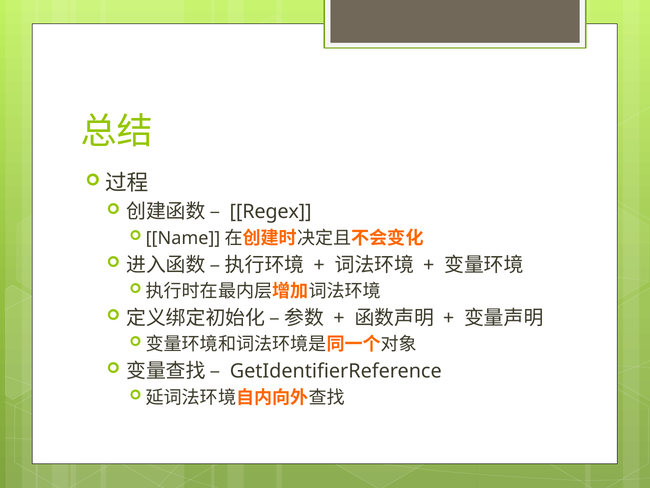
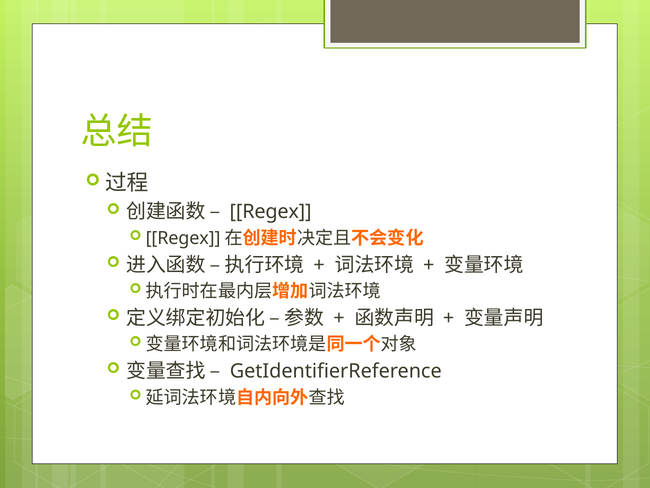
Name: Name -> Regex (183, 238)
